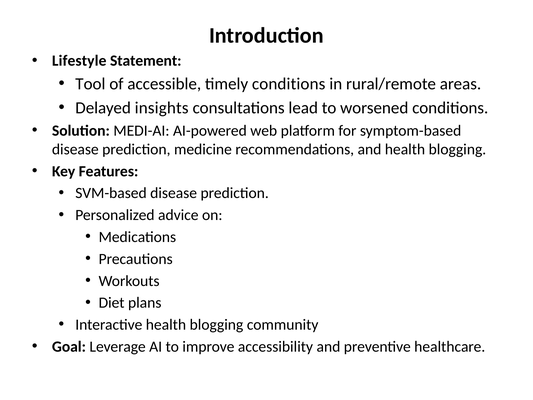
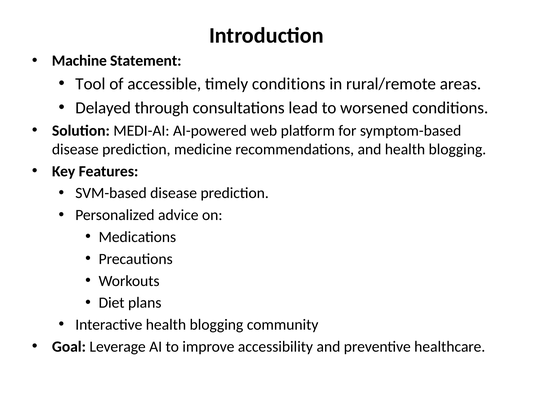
Lifestyle: Lifestyle -> Machine (79, 61)
insights: insights -> through (162, 108)
